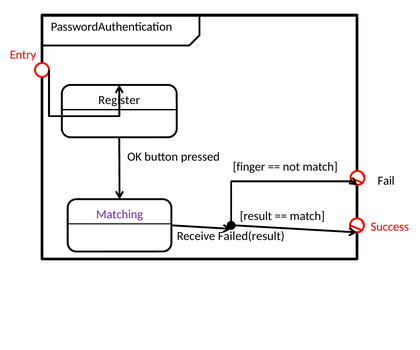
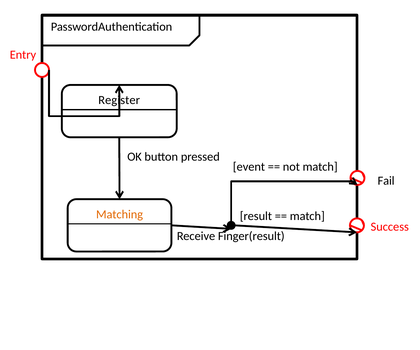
finger: finger -> event (249, 167)
Matching colour: purple -> orange (120, 214)
Failed(result: Failed(result -> Finger(result (251, 236)
